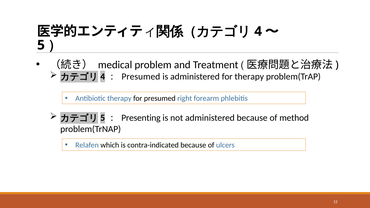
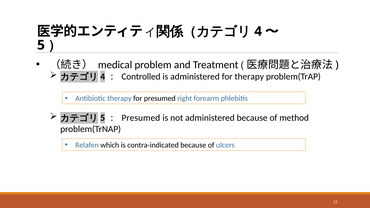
Presumed: Presumed -> Controlled (141, 77)
Presenting: Presenting -> Presumed (141, 118)
